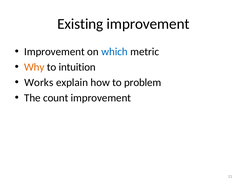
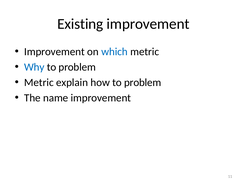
Why colour: orange -> blue (34, 67)
intuition: intuition -> problem (77, 67)
Works: Works -> Metric (39, 83)
count: count -> name (56, 98)
